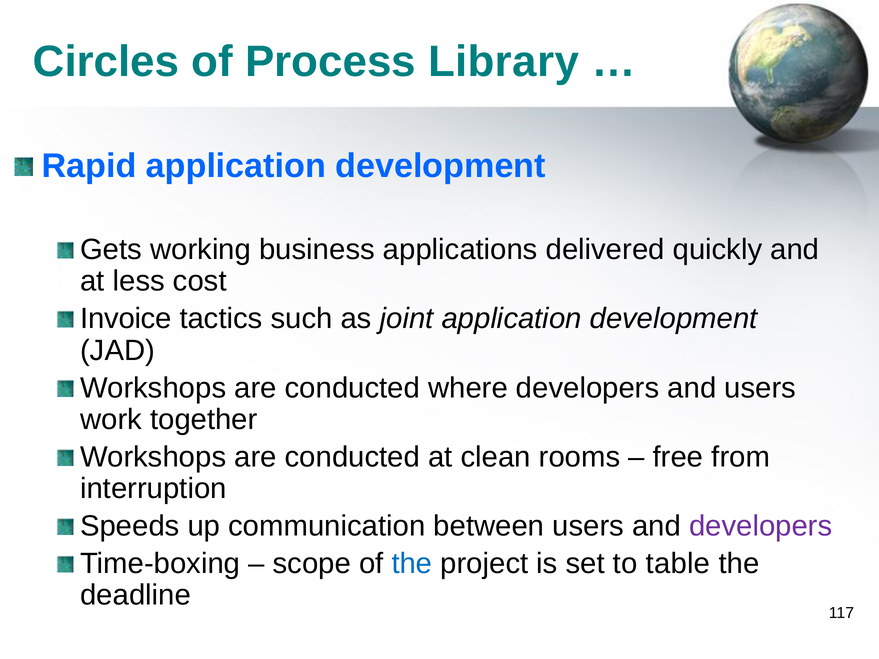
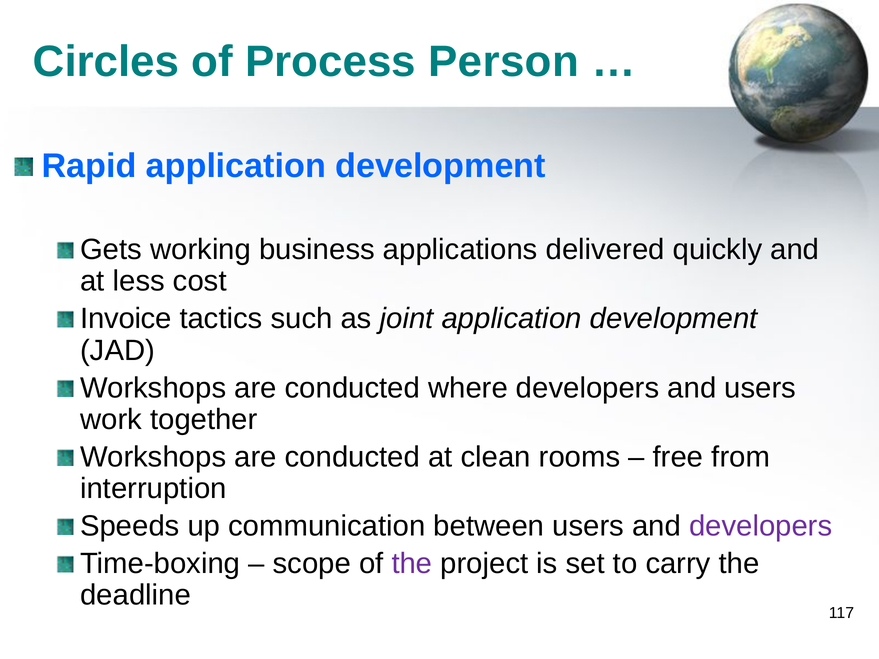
Library: Library -> Person (504, 62)
the colour: blue -> purple (412, 564)
table: table -> carry (678, 564)
